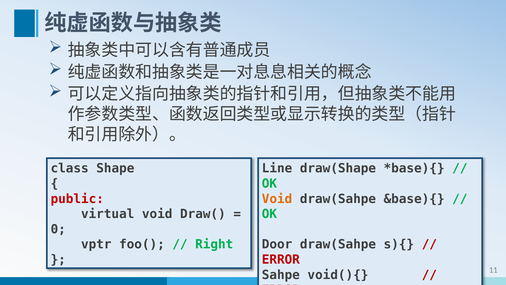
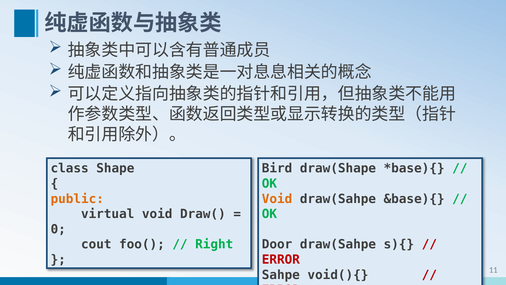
Line: Line -> Bird (277, 168)
public colour: red -> orange (77, 199)
vptr: vptr -> cout (96, 244)
